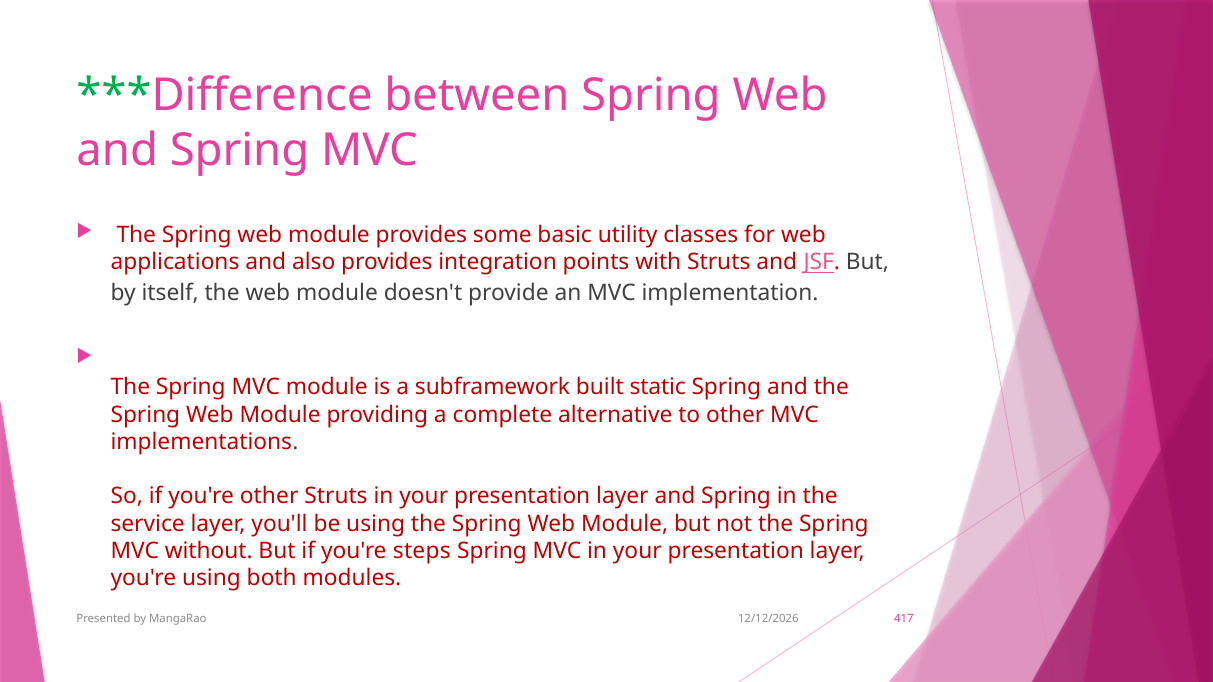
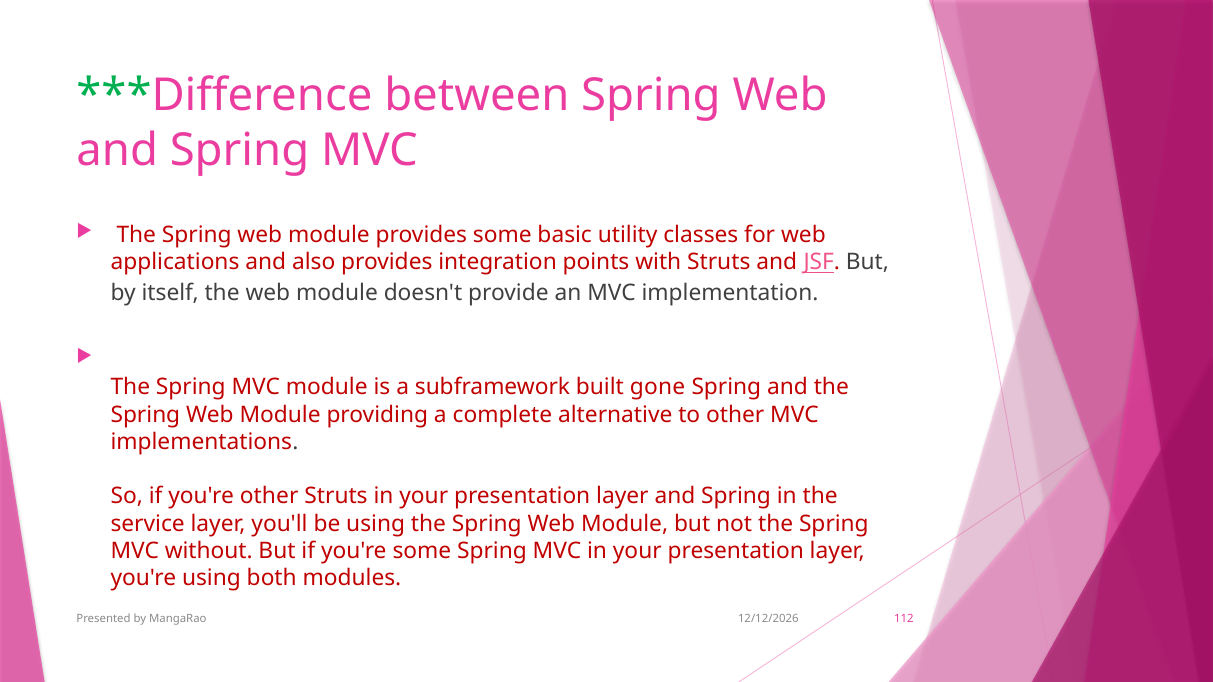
static: static -> gone (658, 388)
you're steps: steps -> some (422, 551)
417: 417 -> 112 (904, 619)
